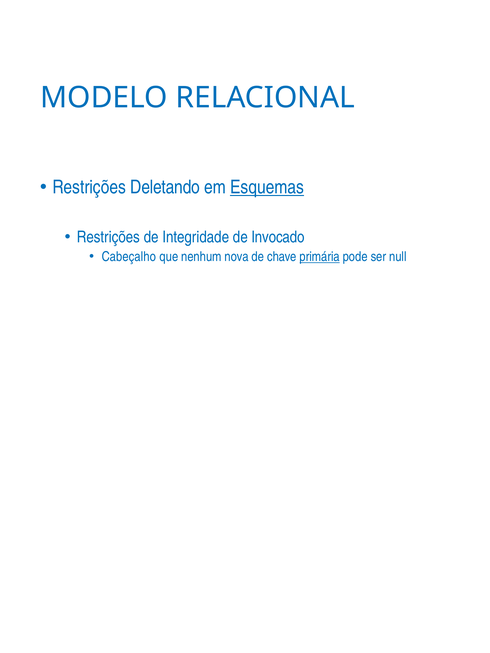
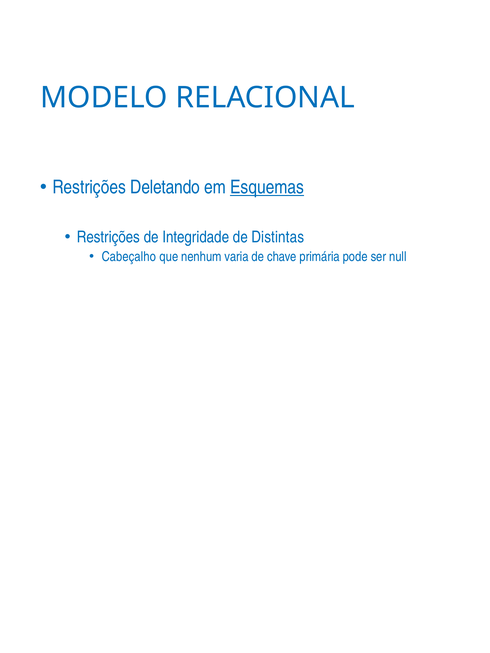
Invocado: Invocado -> Distintas (278, 237)
nova: nova -> varia (237, 257)
primária underline: present -> none (320, 257)
